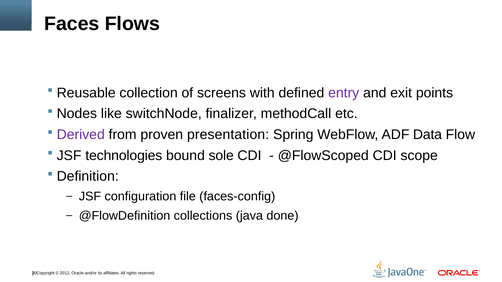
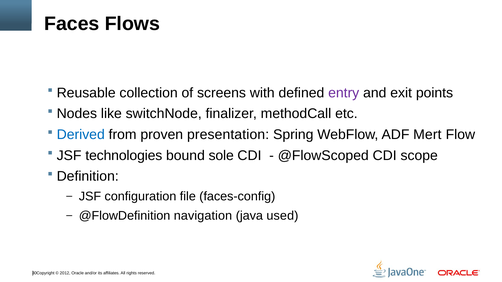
Derived colour: purple -> blue (81, 135)
Data: Data -> Mert (427, 135)
collections: collections -> navigation (203, 216)
done: done -> used (282, 216)
